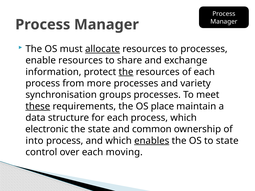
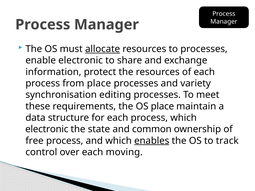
enable resources: resources -> electronic (81, 60)
the underline: present -> none (126, 72)
from more: more -> place (99, 83)
groups: groups -> editing (115, 95)
these underline: present -> none (38, 106)
into: into -> free (35, 141)
to state: state -> track (227, 141)
